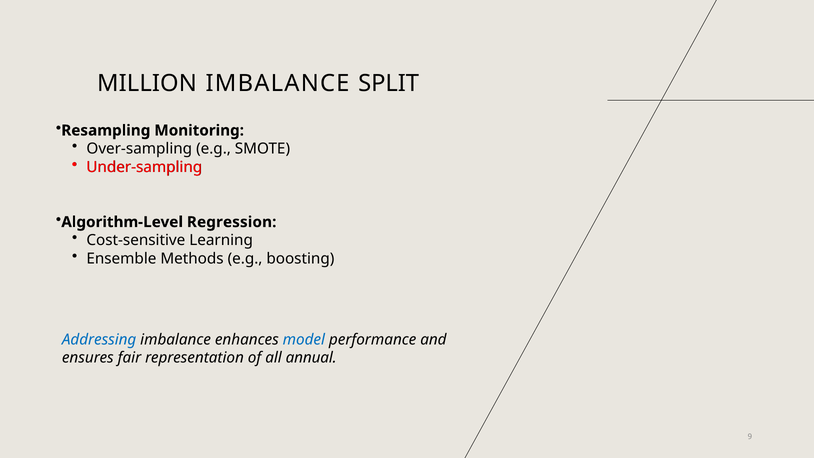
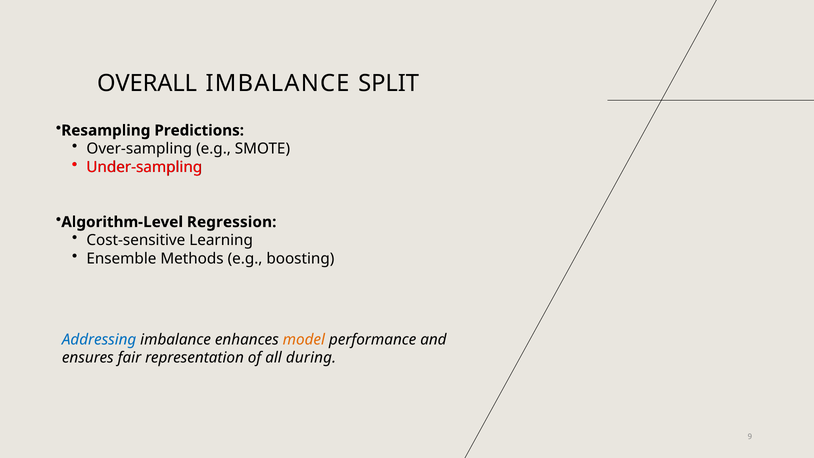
MILLION: MILLION -> OVERALL (147, 83)
Monitoring: Monitoring -> Predictions (199, 130)
model colour: blue -> orange (304, 339)
annual: annual -> during (311, 358)
